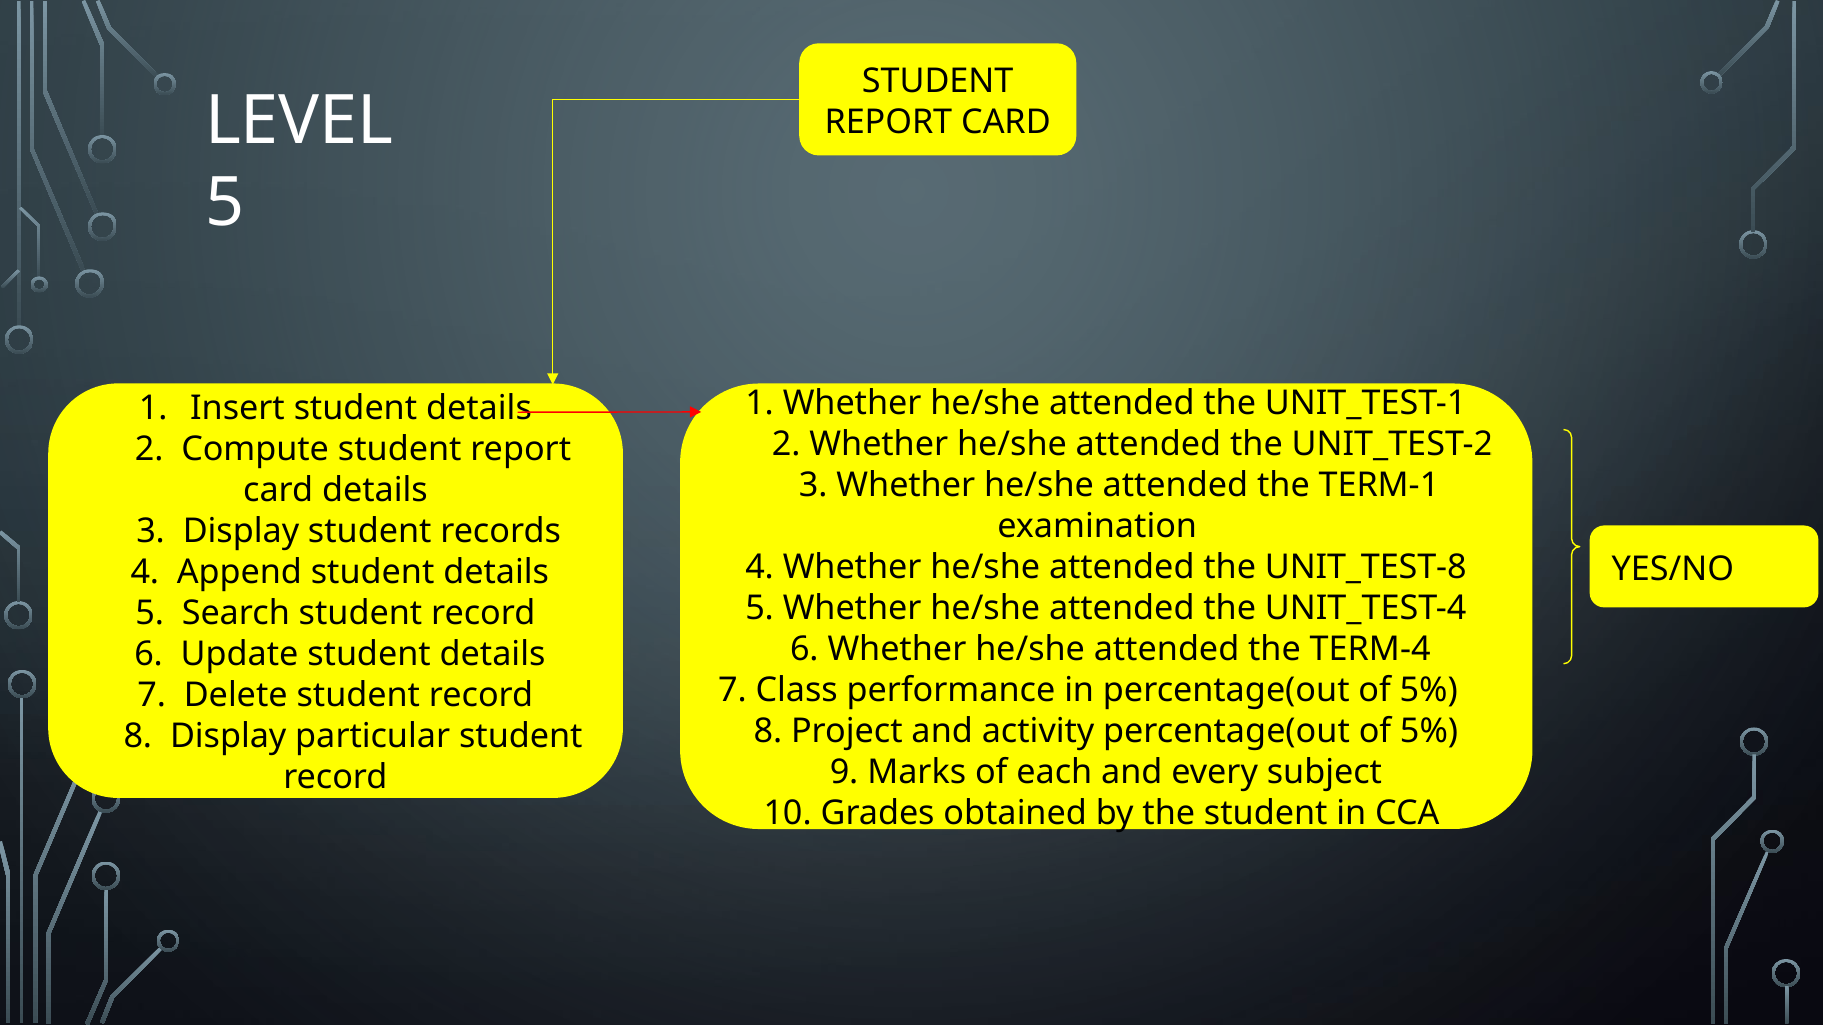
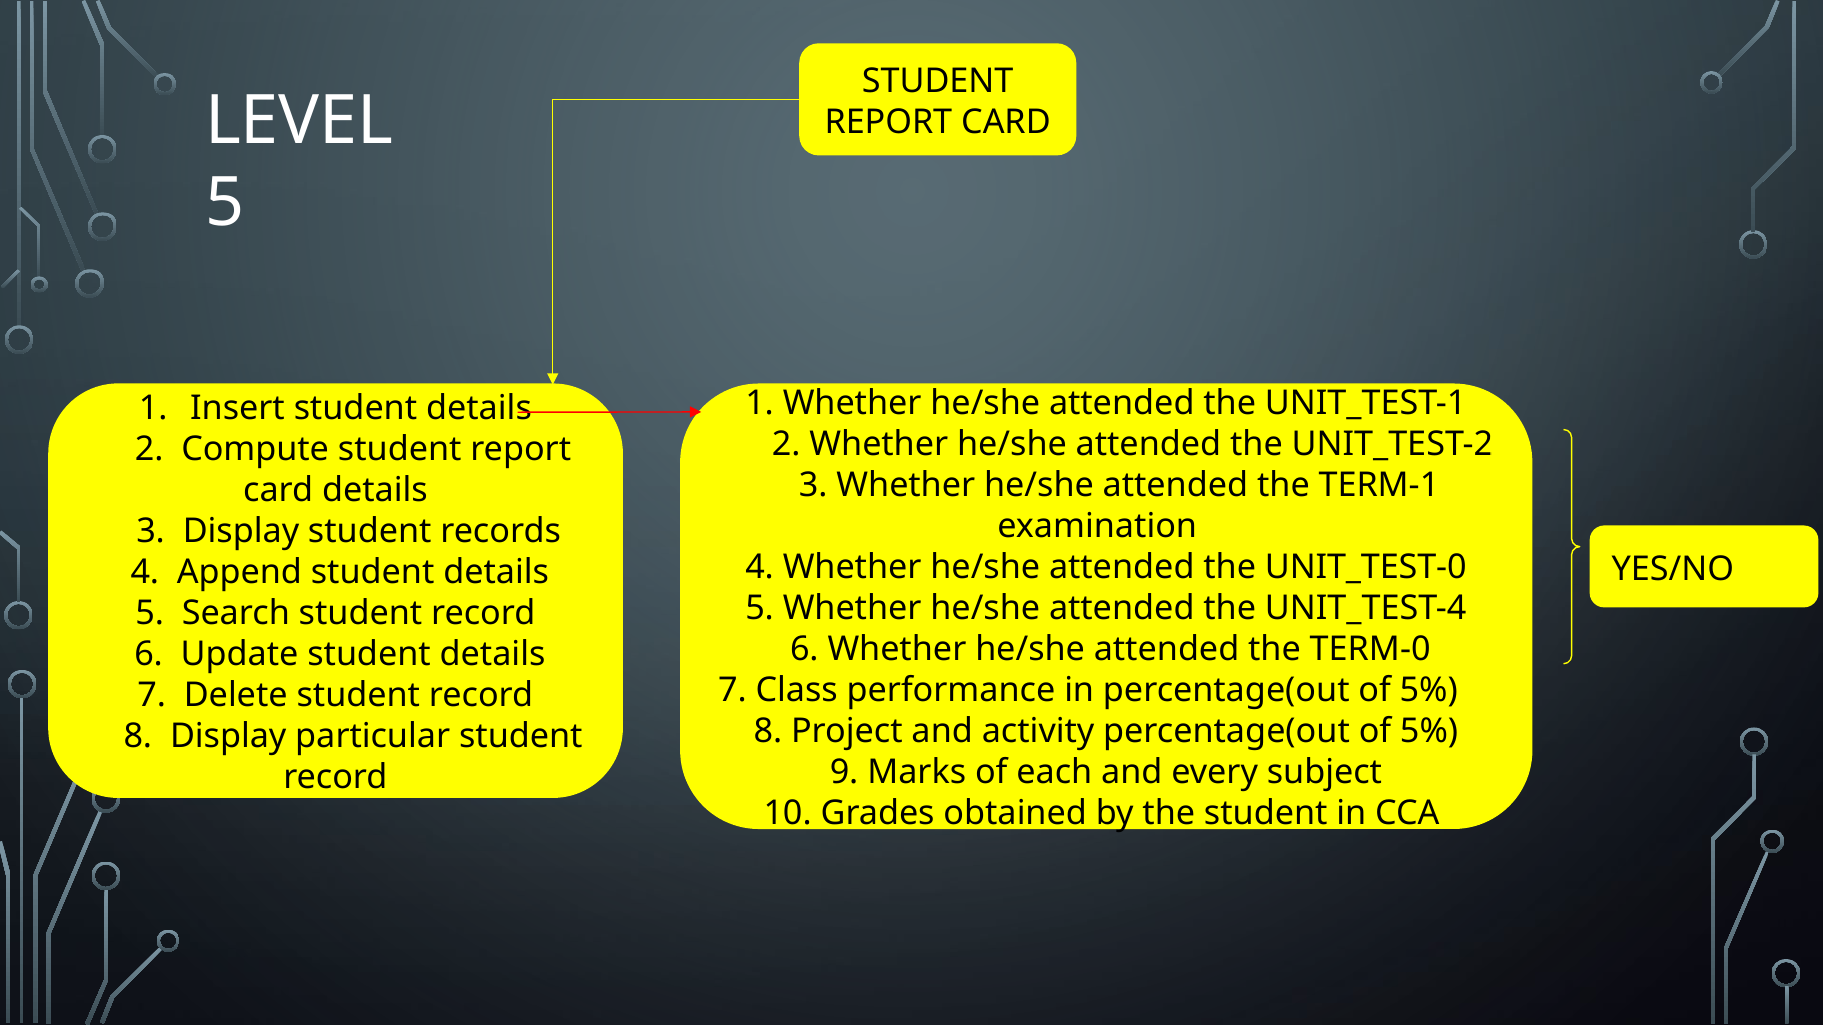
UNIT_TEST-8: UNIT_TEST-8 -> UNIT_TEST-0 (1366, 568)
TERM-4: TERM-4 -> TERM-0 (1370, 650)
